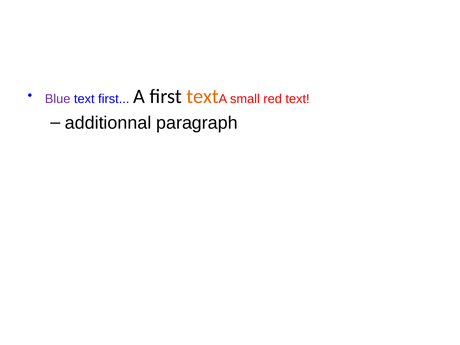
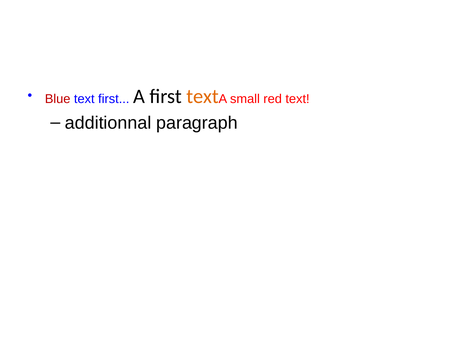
Blue colour: purple -> red (58, 99)
